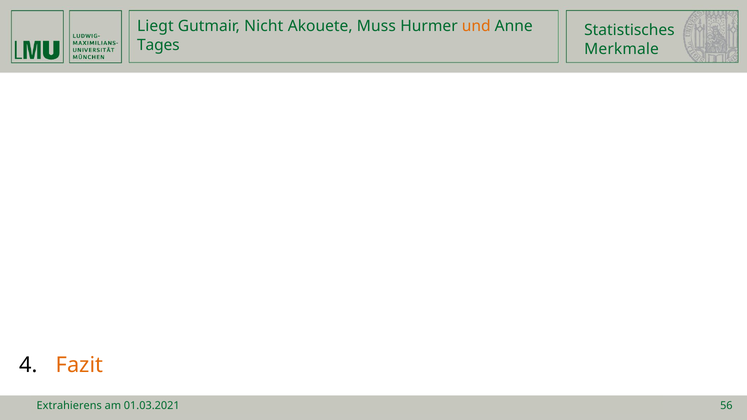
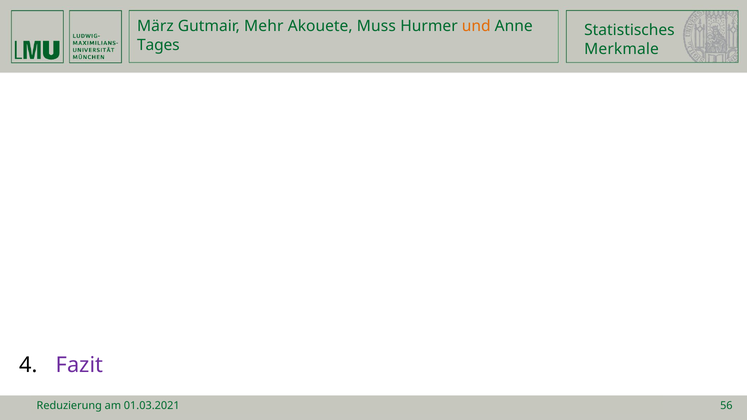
Liegt: Liegt -> März (155, 26)
Nicht: Nicht -> Mehr (264, 26)
Fazit colour: orange -> purple (79, 365)
Extrahierens: Extrahierens -> Reduzierung (69, 406)
